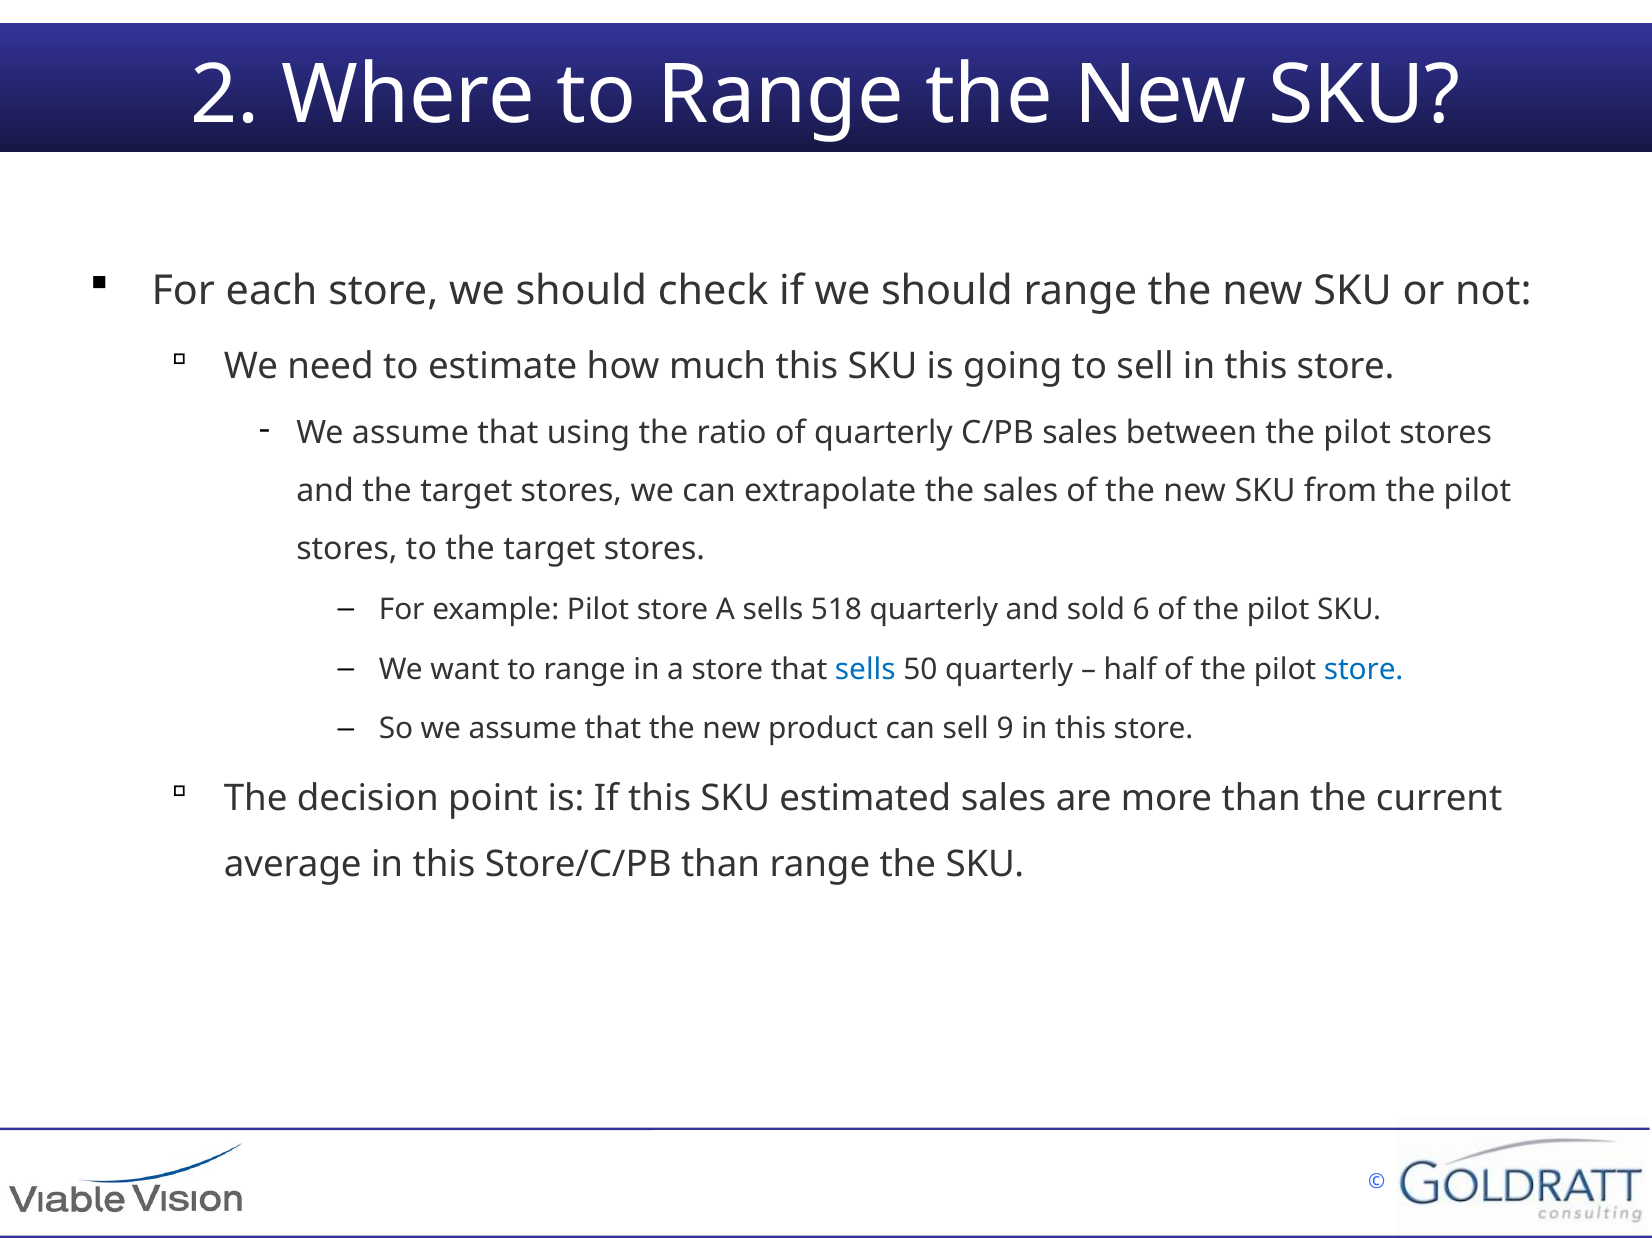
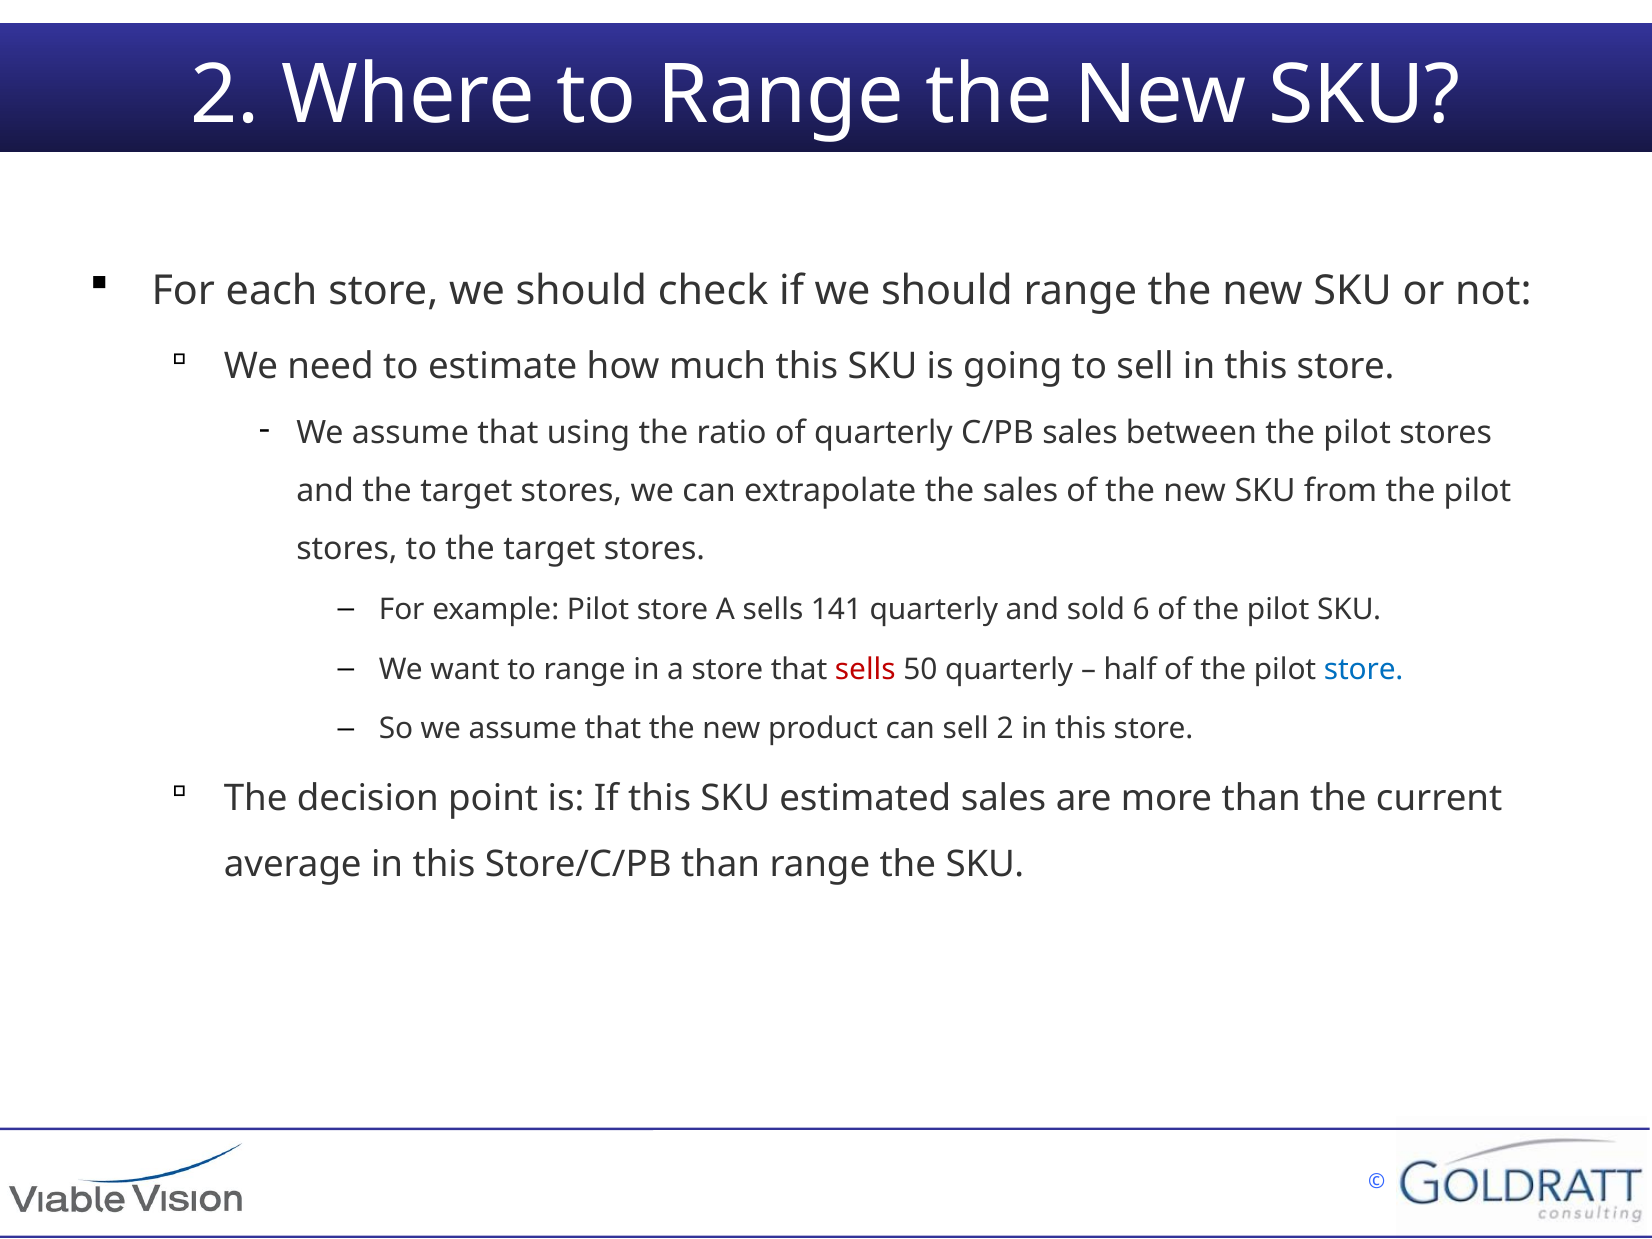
518: 518 -> 141 (836, 609)
sells colour: blue -> red (865, 669)
sell 9: 9 -> 2 (1005, 729)
